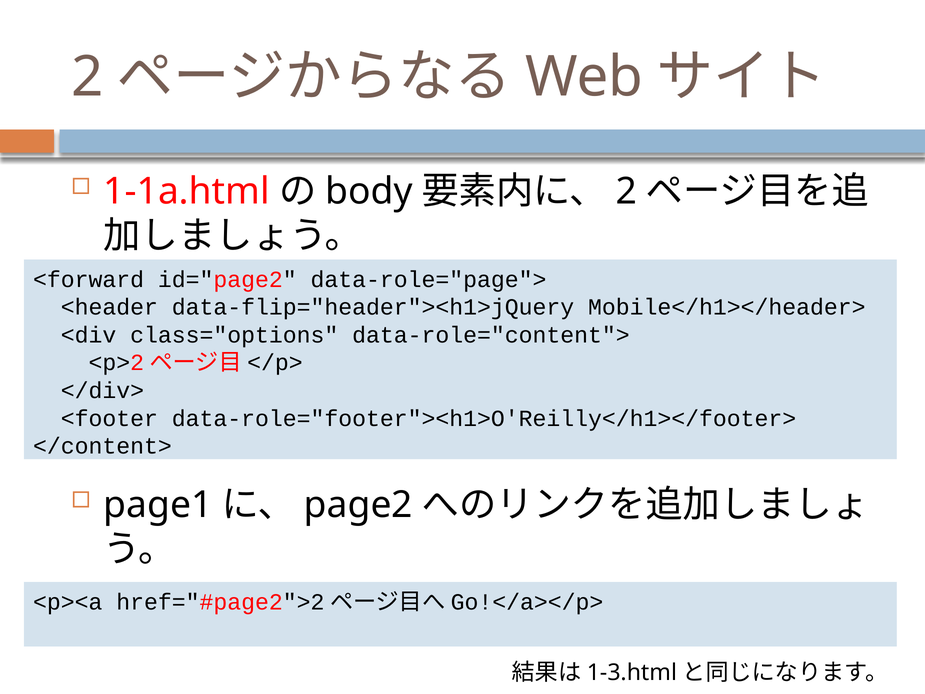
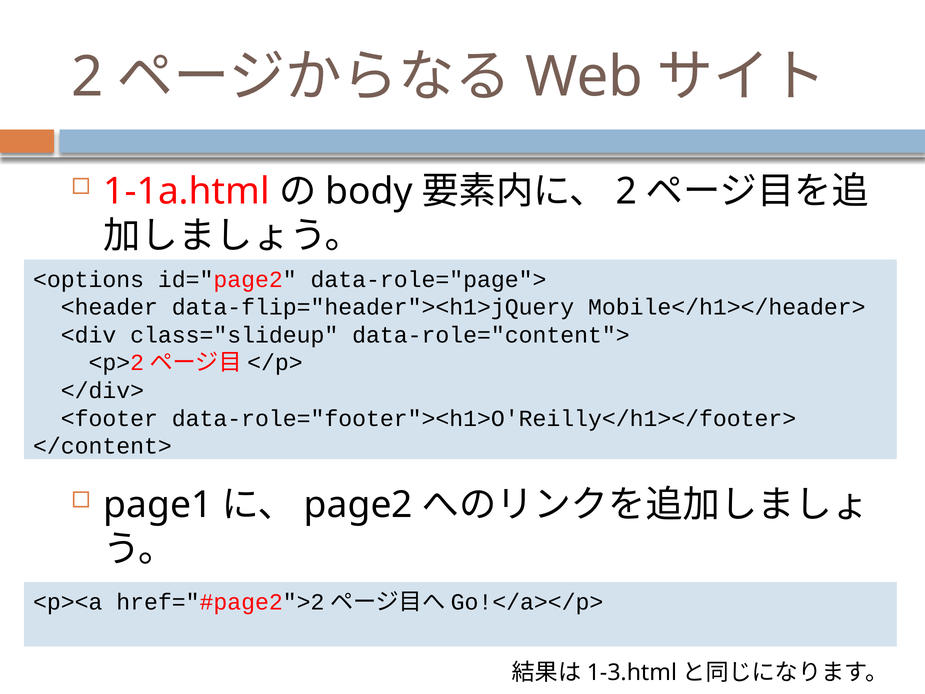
<forward: <forward -> <options (89, 279)
class="options: class="options -> class="slideup (234, 335)
